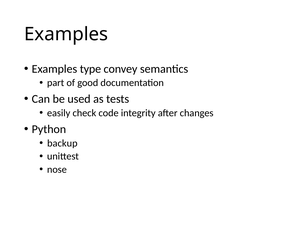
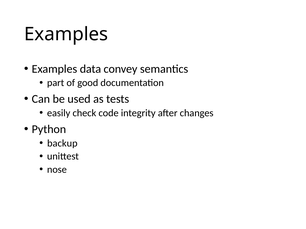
type: type -> data (90, 69)
